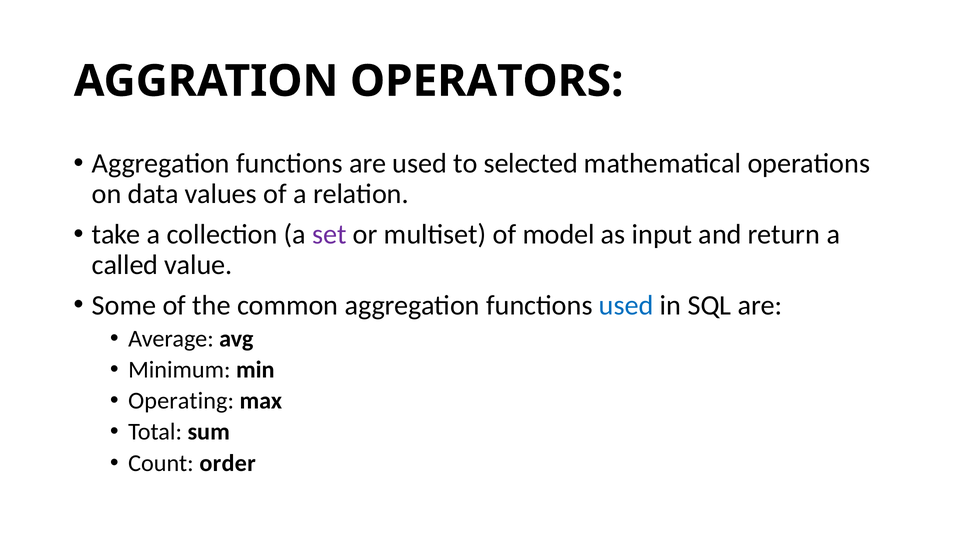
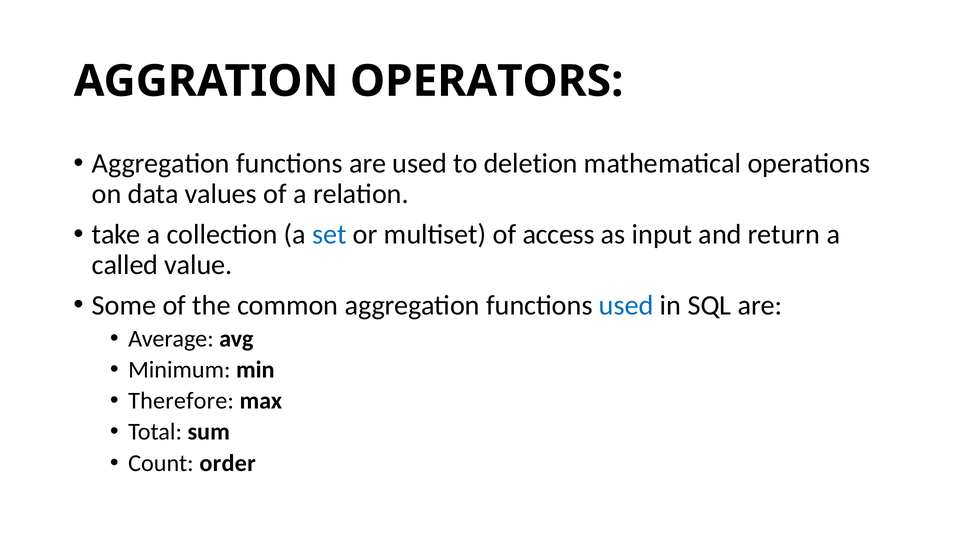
selected: selected -> deletion (531, 164)
set colour: purple -> blue (329, 235)
model: model -> access (559, 235)
Operating: Operating -> Therefore (181, 401)
